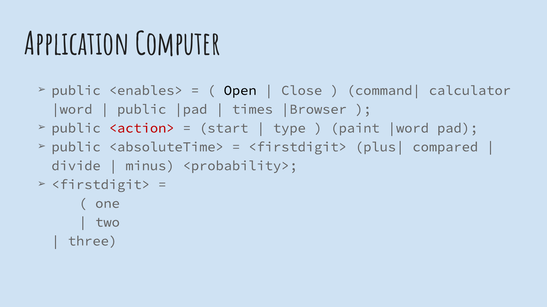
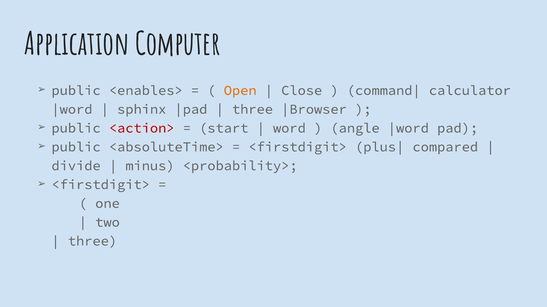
Open colour: black -> orange (240, 91)
public: public -> sphinx (142, 109)
times: times -> three (252, 109)
type: type -> word (289, 128)
paint: paint -> angle (355, 128)
